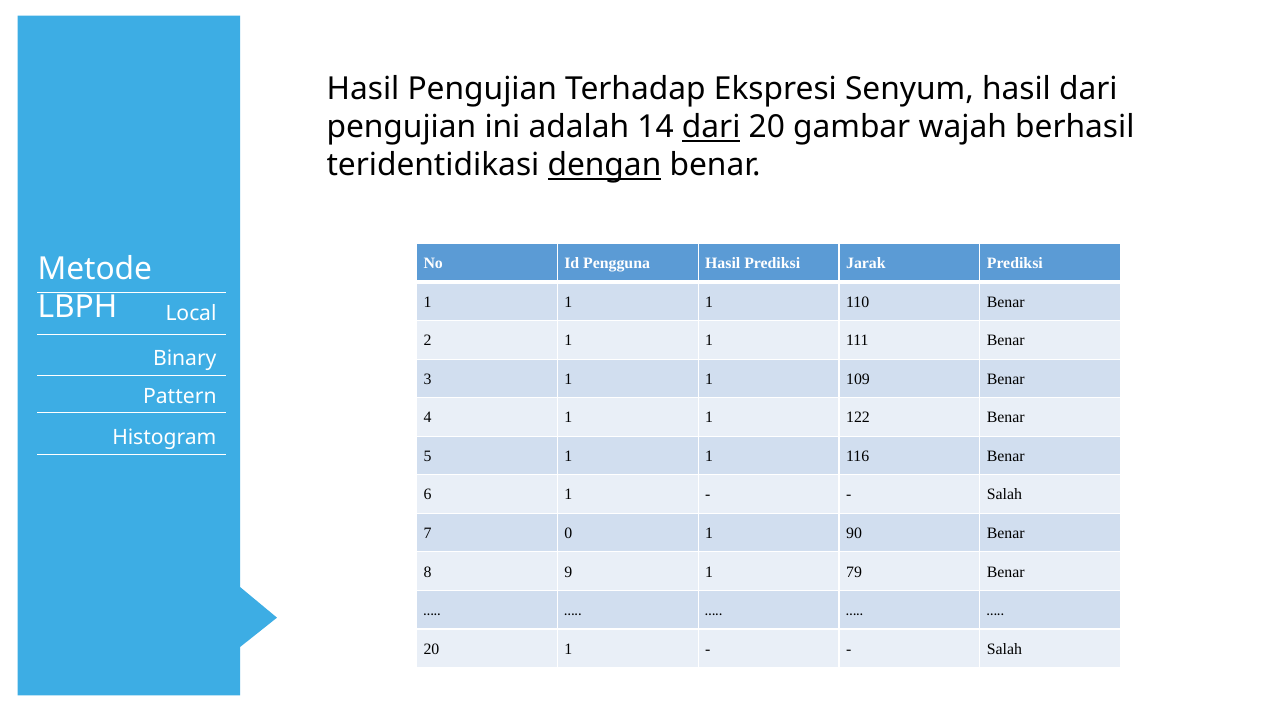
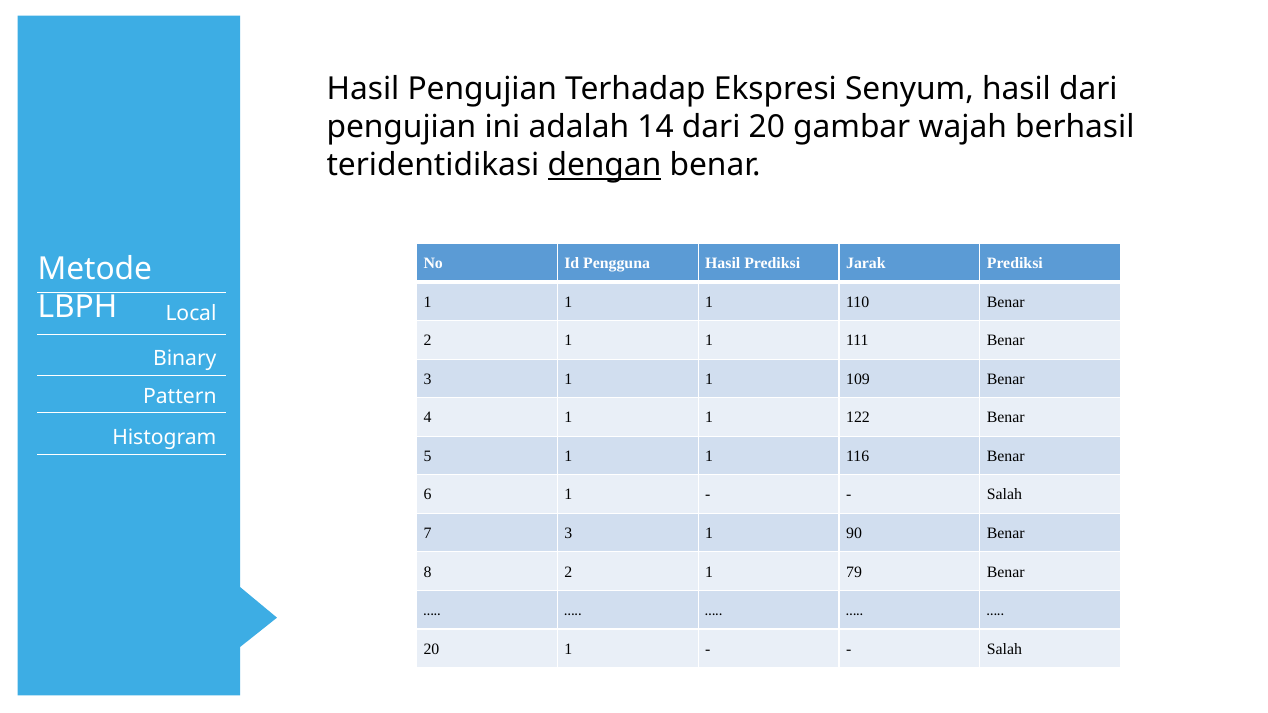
dari underline: present -> none (711, 127)
7 0: 0 -> 3 (568, 533)
8 9: 9 -> 2 (568, 572)
